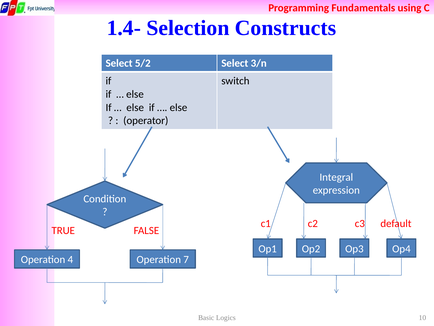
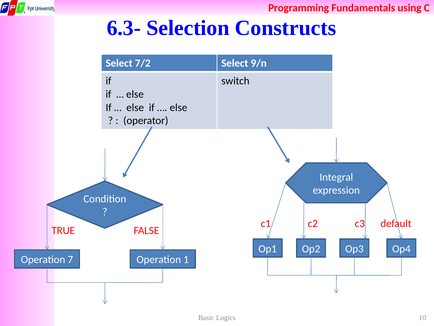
1.4-: 1.4- -> 6.3- (124, 28)
5/2: 5/2 -> 7/2 (143, 63)
3/n: 3/n -> 9/n (259, 63)
4: 4 -> 7 (70, 259)
7: 7 -> 1 (186, 259)
